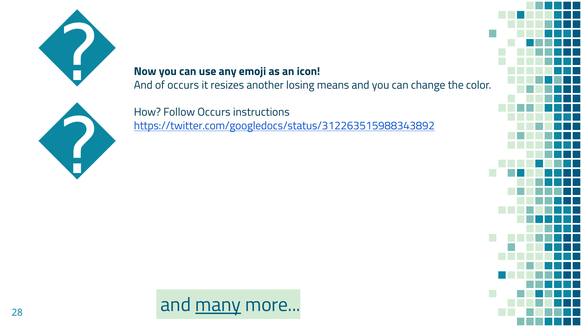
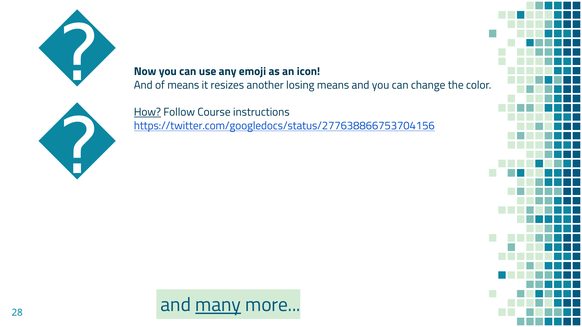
of occurs: occurs -> means (183, 85)
How underline: none -> present (147, 112)
Follow Occurs: Occurs -> Course (214, 112)
https://twitter.com/googledocs/status/312263515988343892: https://twitter.com/googledocs/status/312263515988343892 -> https://twitter.com/googledocs/status/277638866753704156 (284, 126)
